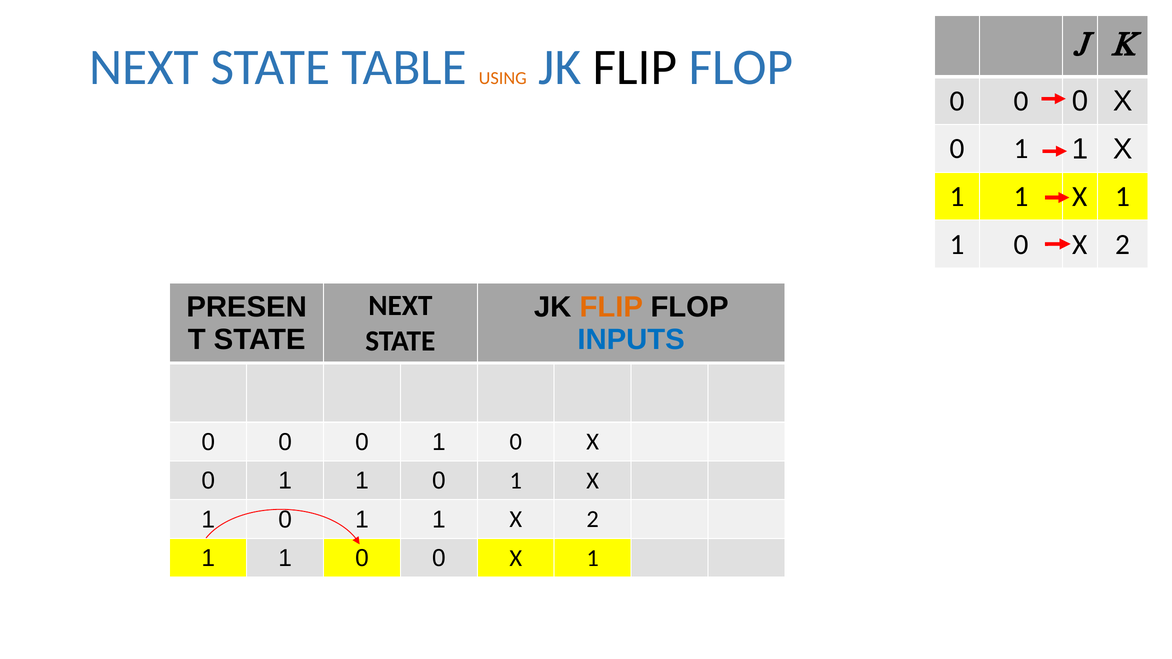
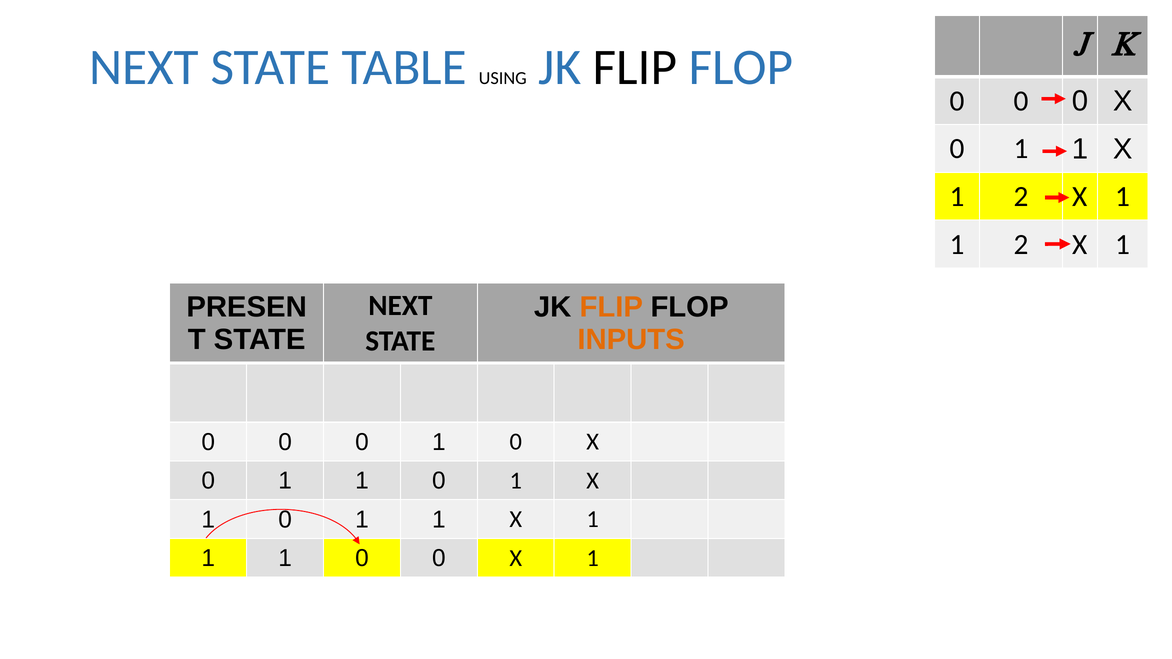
USING colour: orange -> black (503, 78)
1: 1 -> 2 (1021, 197)
0: 0 -> 2 (1021, 245)
2: 2 -> 1 (1123, 245)
INPUTS colour: blue -> orange (631, 340)
2: 2 -> 1 (593, 519)
